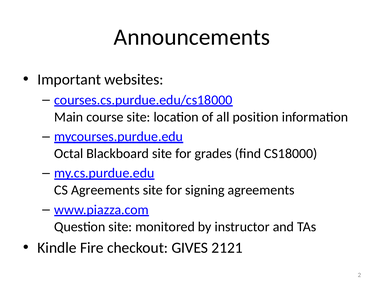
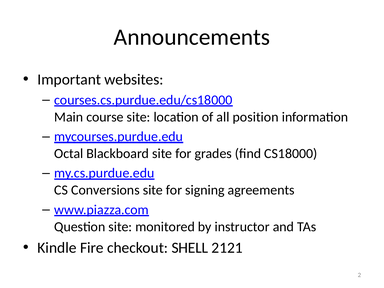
CS Agreements: Agreements -> Conversions (105, 190)
GIVES: GIVES -> SHELL (190, 248)
